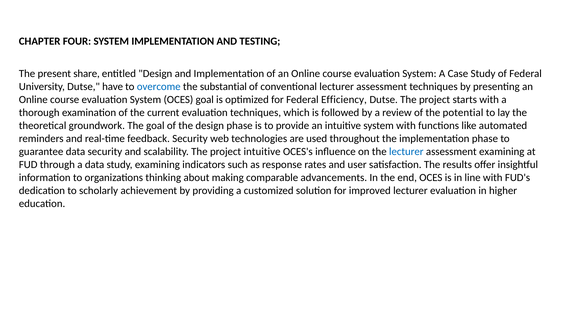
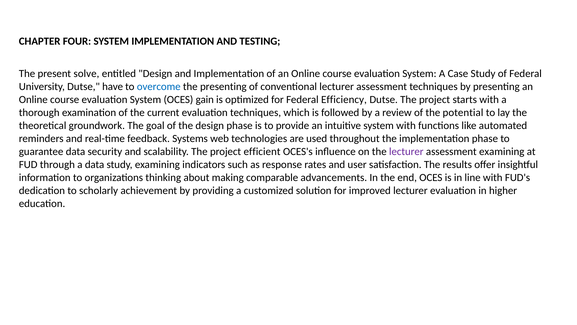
share: share -> solve (86, 73)
the substantial: substantial -> presenting (223, 86)
OCES goal: goal -> gain (205, 99)
feedback Security: Security -> Systems (190, 138)
project intuitive: intuitive -> efficient (262, 151)
lecturer colour: blue -> purple (406, 151)
